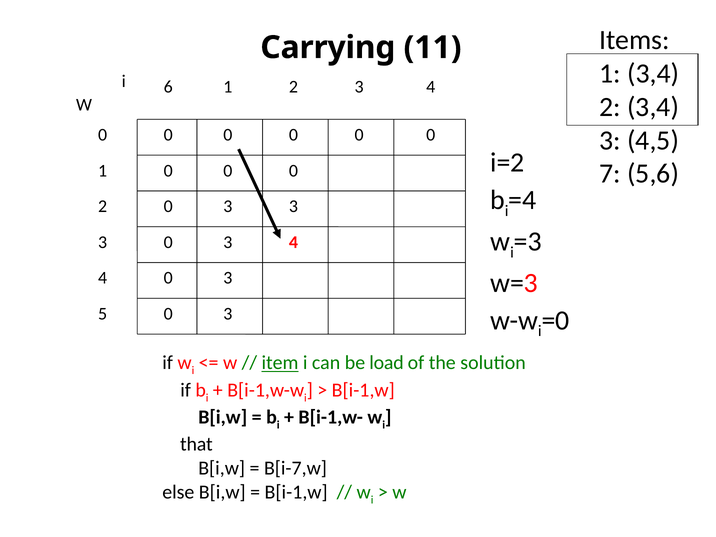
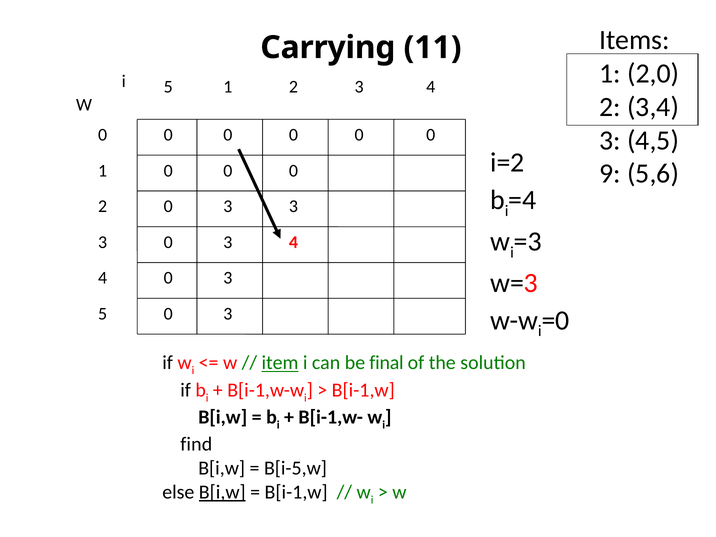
1 3,4: 3,4 -> 2,0 (653, 73)
i 6: 6 -> 5 (168, 87)
7: 7 -> 9 (610, 174)
load: load -> final (386, 363)
that: that -> find (196, 444)
B[i-7,w: B[i-7,w -> B[i-5,w (295, 468)
B[i,w underline: none -> present (222, 492)
